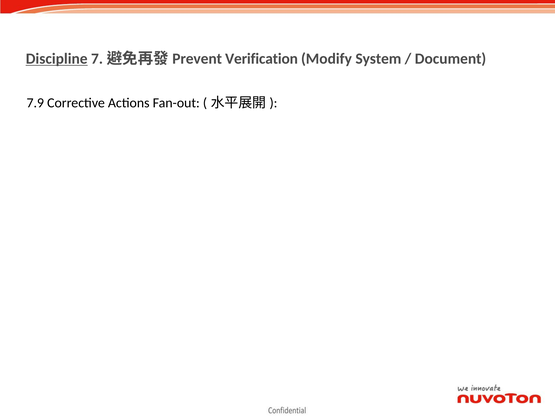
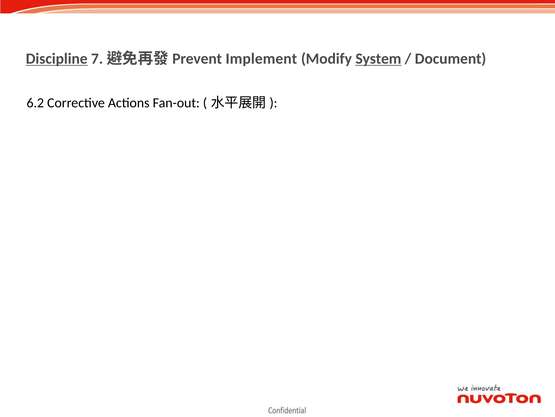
Verification: Verification -> Implement (261, 59)
System underline: none -> present (378, 59)
7.9: 7.9 -> 6.2 (35, 103)
